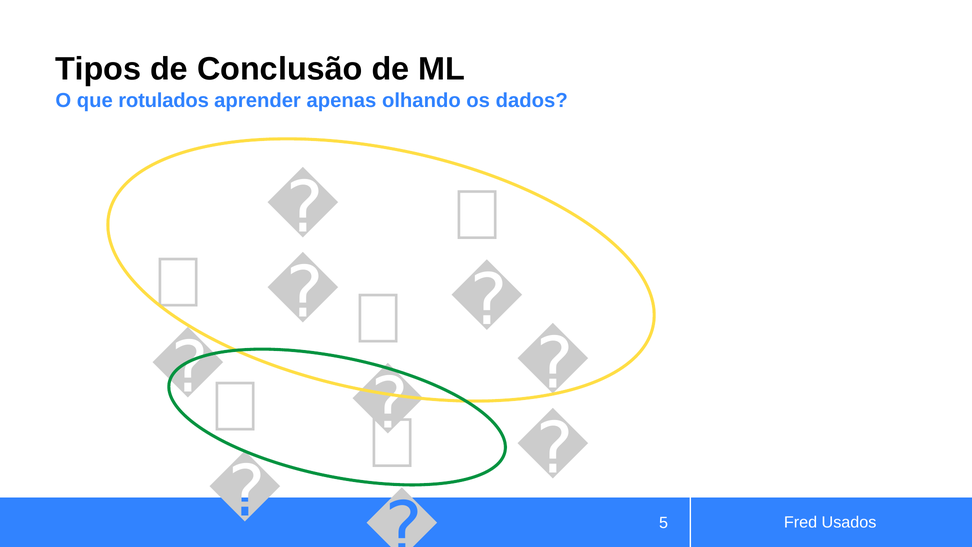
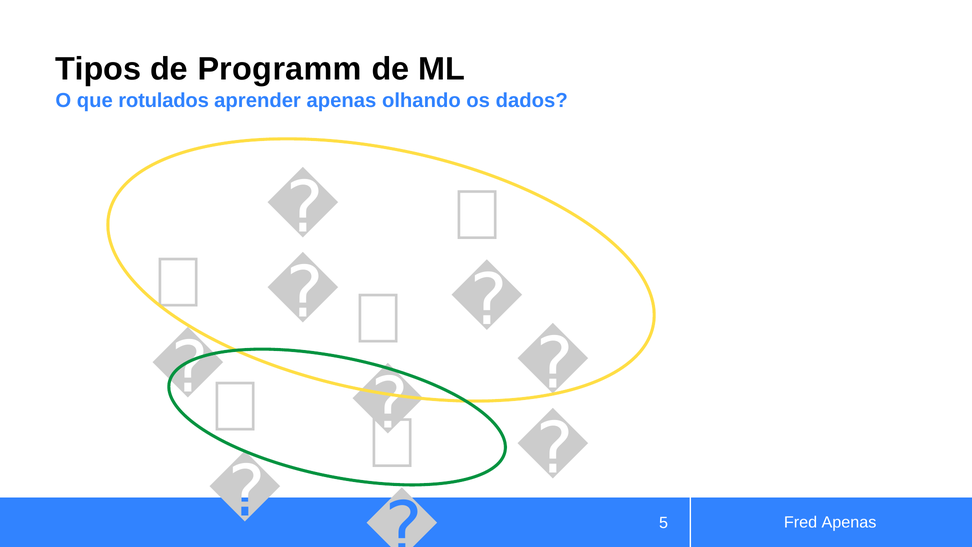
Conclusão: Conclusão -> Programm (280, 69)
Fred Usados: Usados -> Apenas (849, 522)
